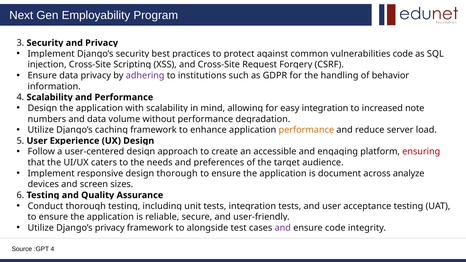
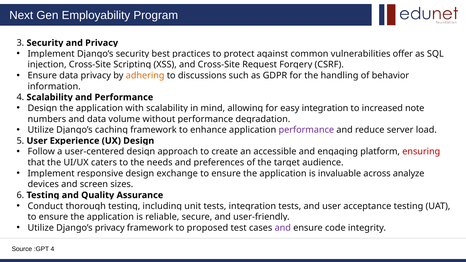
vulnerabilities code: code -> offer (403, 54)
adhering colour: purple -> orange (145, 76)
institutions: institutions -> discussions (202, 76)
performance colour: orange -> purple (306, 130)
design thorough: thorough -> exchange (177, 173)
document: document -> invaluable (340, 173)
alongside: alongside -> proposed (207, 228)
